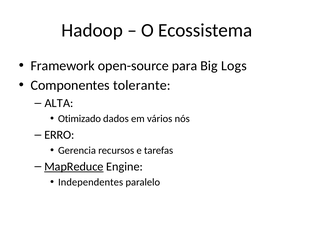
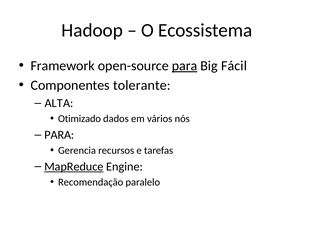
para underline: none -> present (185, 66)
Logs: Logs -> Fácil (234, 66)
ERRO: ERRO -> PARA (59, 135)
Independentes: Independentes -> Recomendação (91, 183)
